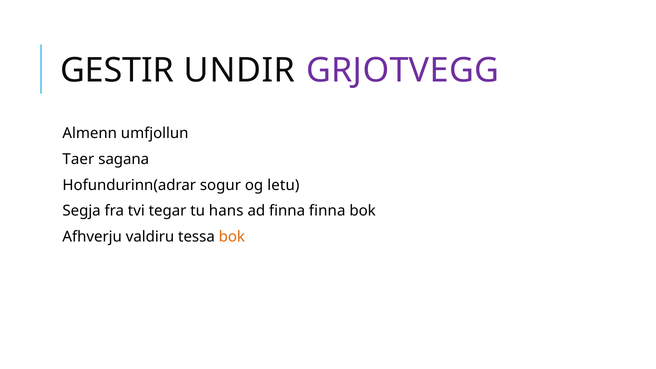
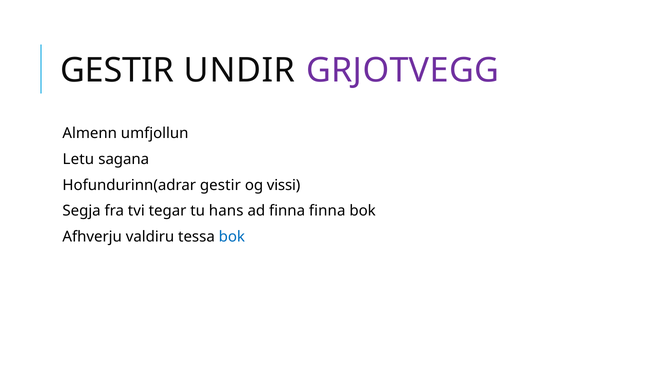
Taer: Taer -> Letu (78, 159)
Hofundurinn(adrar sogur: sogur -> gestir (220, 185)
letu: letu -> vissi (284, 185)
bok colour: orange -> blue (232, 237)
